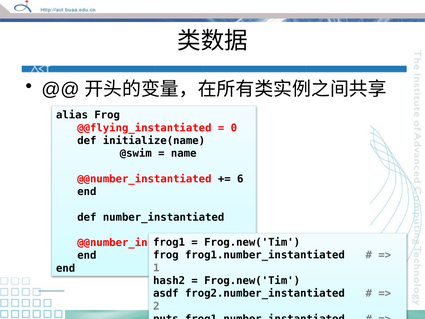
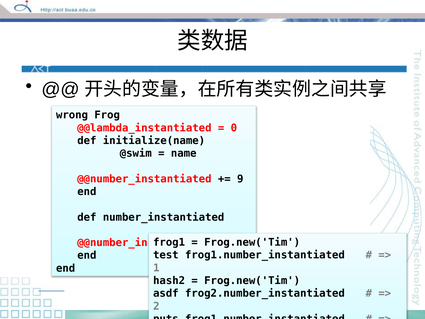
alias: alias -> wrong (72, 115)
@@flying_instantiated: @@flying_instantiated -> @@lambda_instantiated (144, 128)
6: 6 -> 9 (240, 179)
frog: frog -> test (166, 255)
